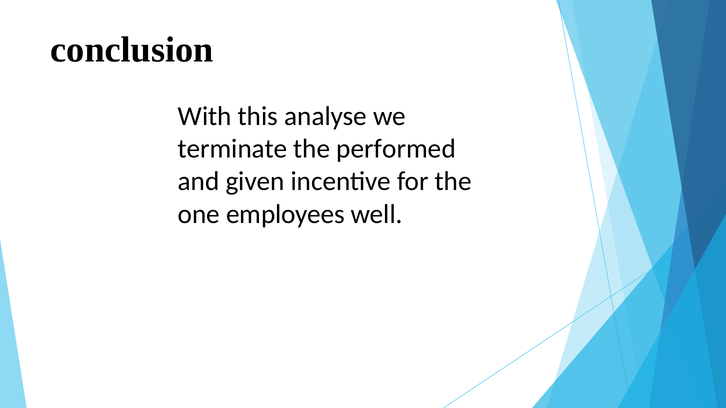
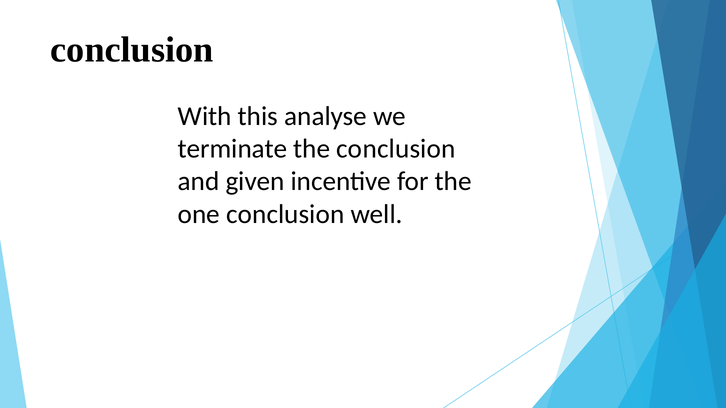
the performed: performed -> conclusion (396, 149)
one employees: employees -> conclusion (285, 214)
